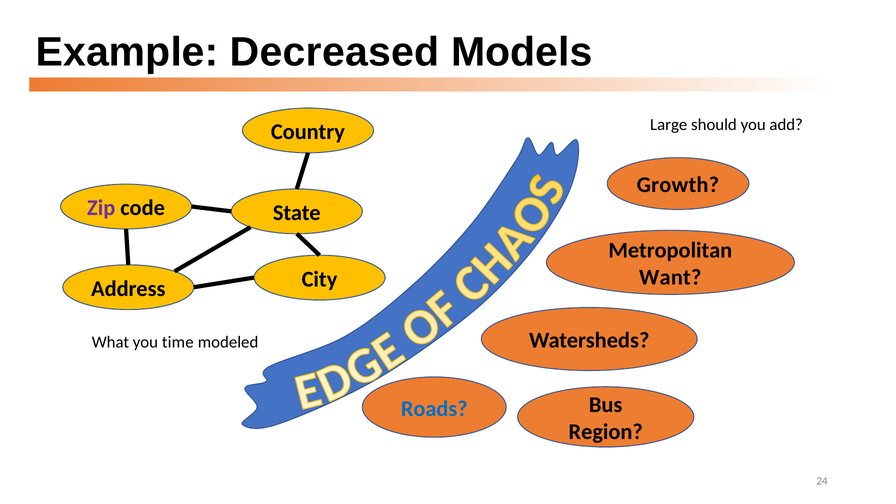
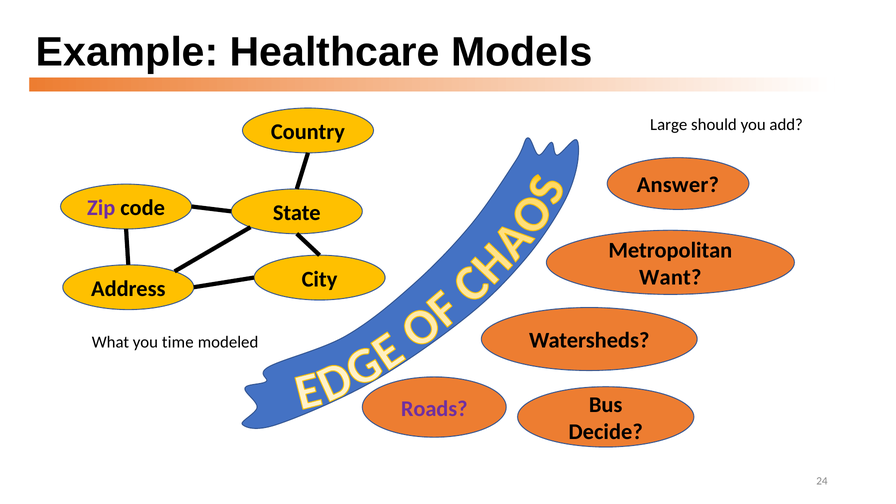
Decreased: Decreased -> Healthcare (335, 52)
Growth: Growth -> Answer (678, 185)
Roads colour: blue -> purple (434, 409)
Region: Region -> Decide (606, 432)
